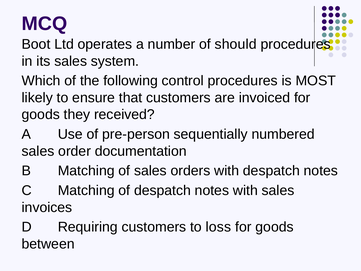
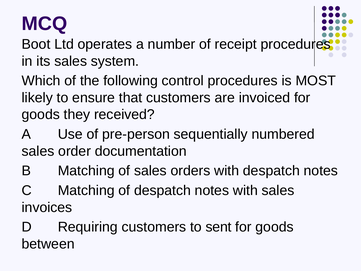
should: should -> receipt (236, 44)
loss: loss -> sent (219, 227)
